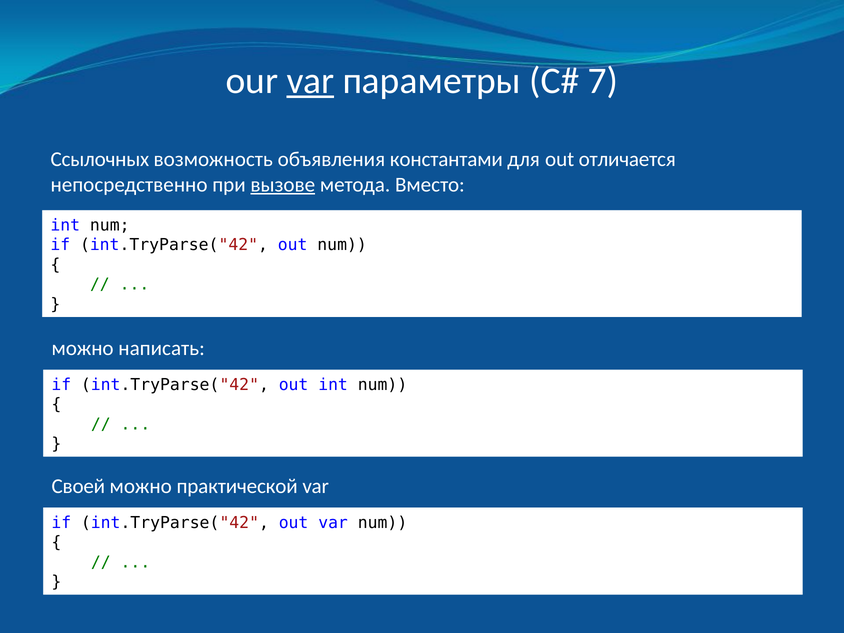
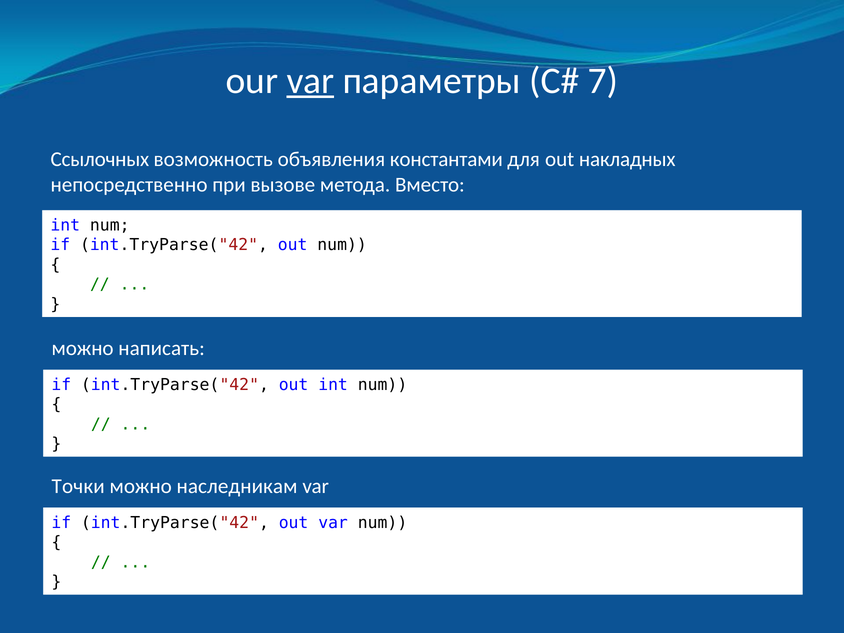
отличается: отличается -> накладных (627, 159)
вызове underline: present -> none (283, 185)
Своей: Своей -> Точки (78, 486)
практической: практической -> наследникам (237, 486)
